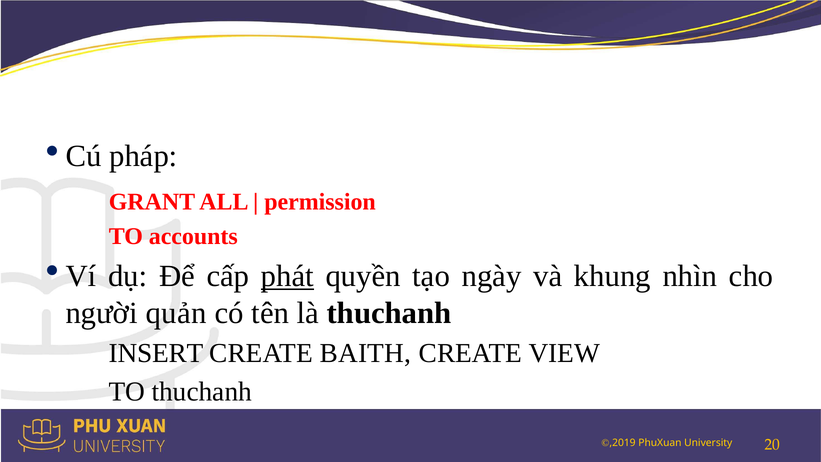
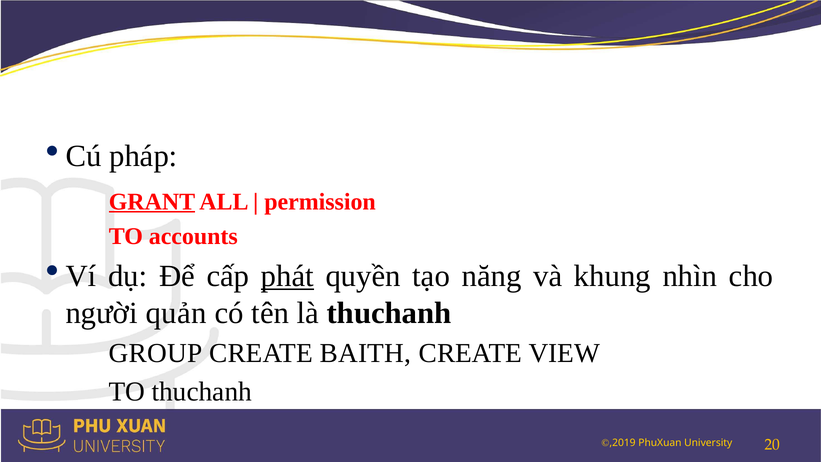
GRANT underline: none -> present (152, 202)
ngày: ngày -> năng (492, 276)
INSERT: INSERT -> GROUP (156, 353)
